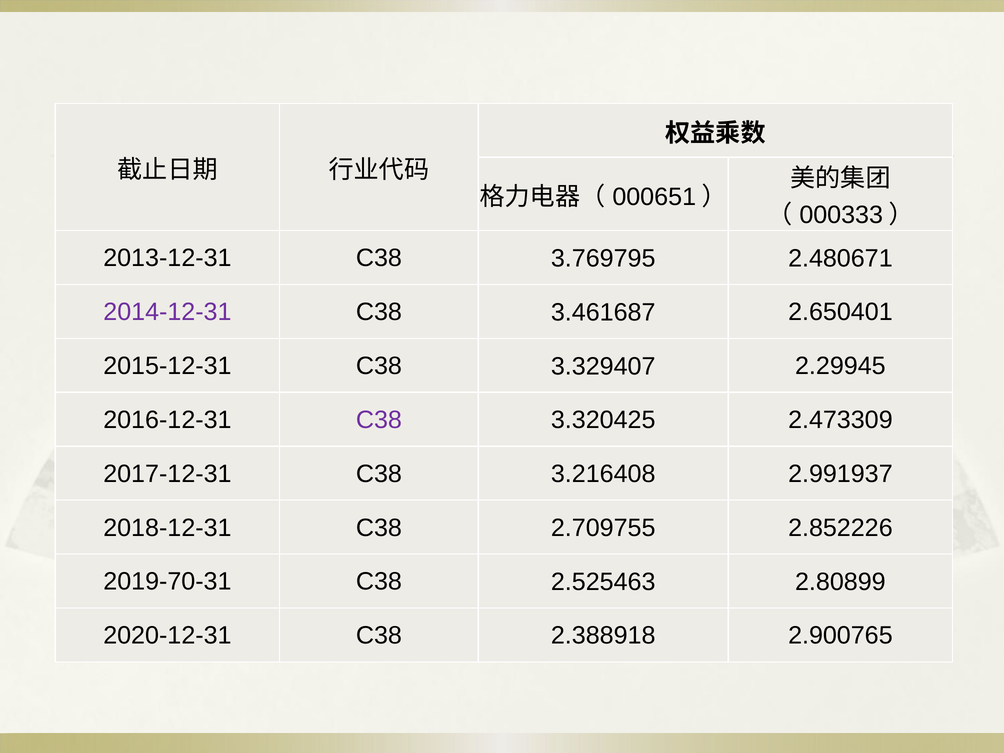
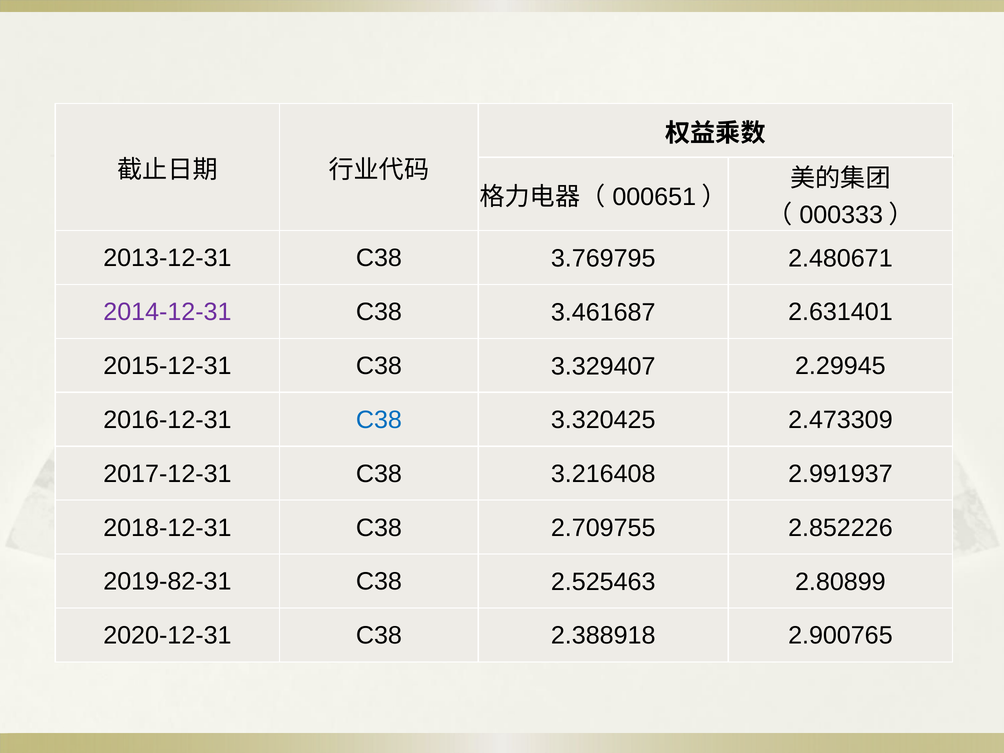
2.650401: 2.650401 -> 2.631401 (840, 312)
C38 colour: purple -> blue (379, 420)
2019-70-31: 2019-70-31 -> 2019-82-31 (167, 582)
